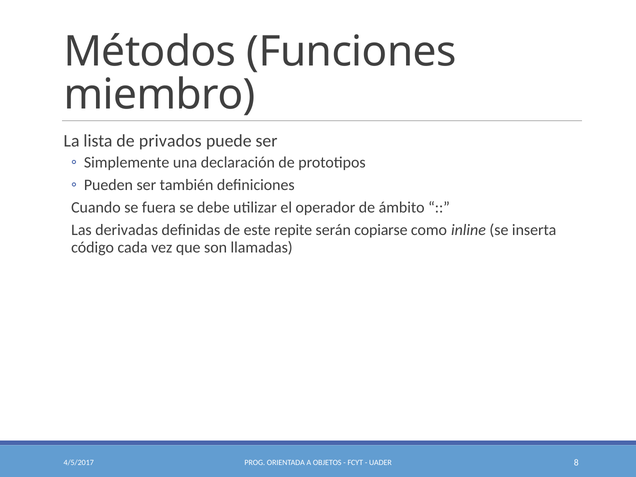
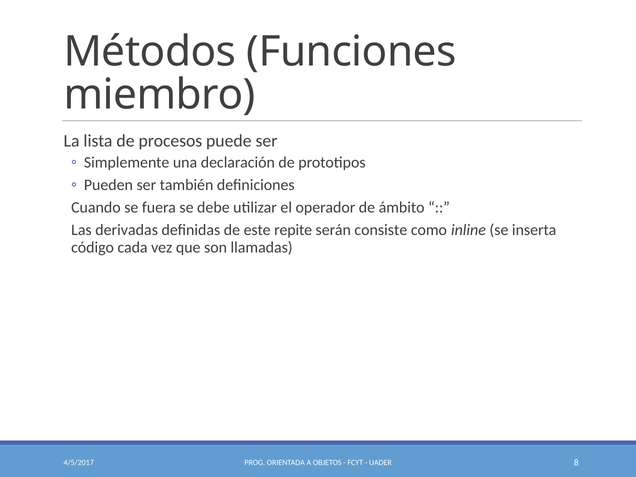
privados: privados -> procesos (170, 141)
copiarse: copiarse -> consiste (381, 230)
